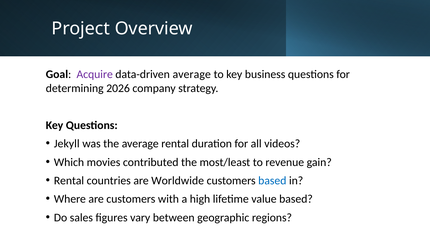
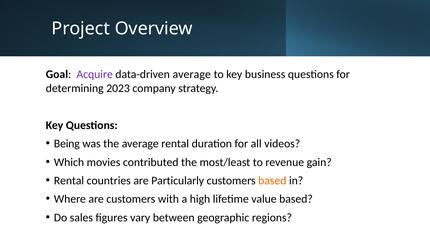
2026: 2026 -> 2023 (118, 88)
Jekyll: Jekyll -> Being (67, 144)
Worldwide: Worldwide -> Particularly (178, 181)
based colour: blue -> orange (272, 181)
